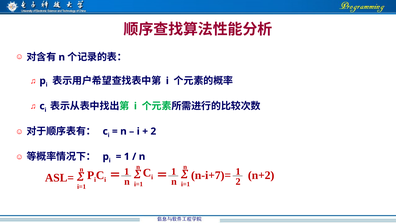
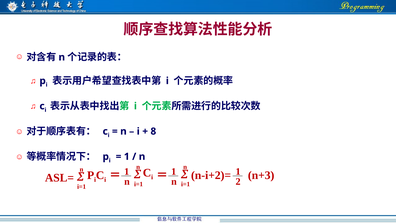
2: 2 -> 8 (153, 131)
n+2: n+2 -> n+3 (261, 175)
n-i+7)=: n-i+7)= -> n-i+2)= (211, 175)
